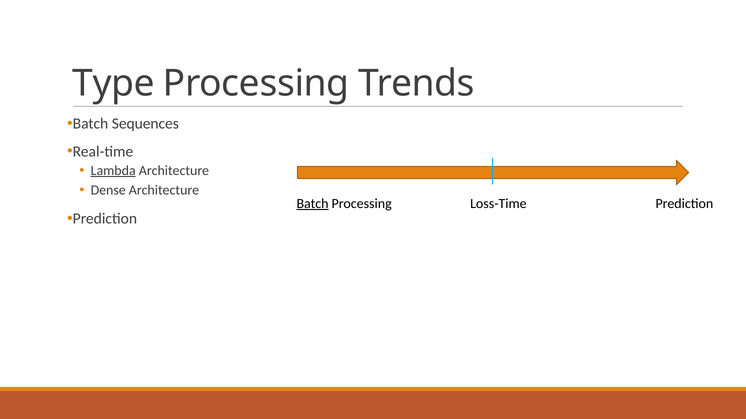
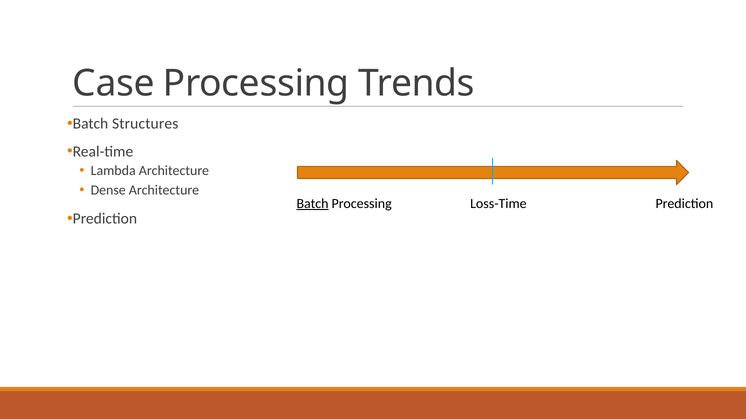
Type: Type -> Case (114, 84)
Sequences: Sequences -> Structures (145, 124)
Lambda underline: present -> none (113, 171)
